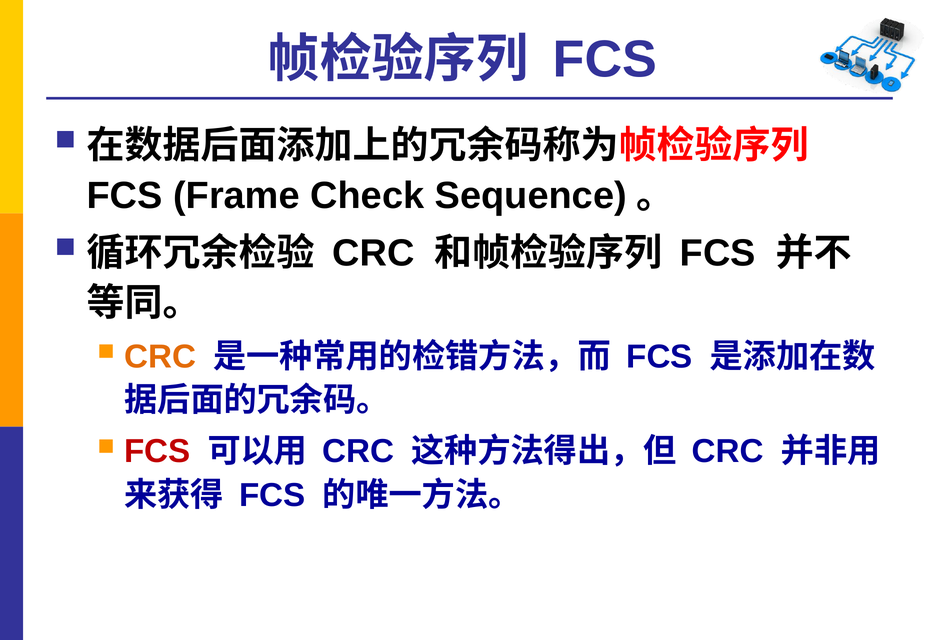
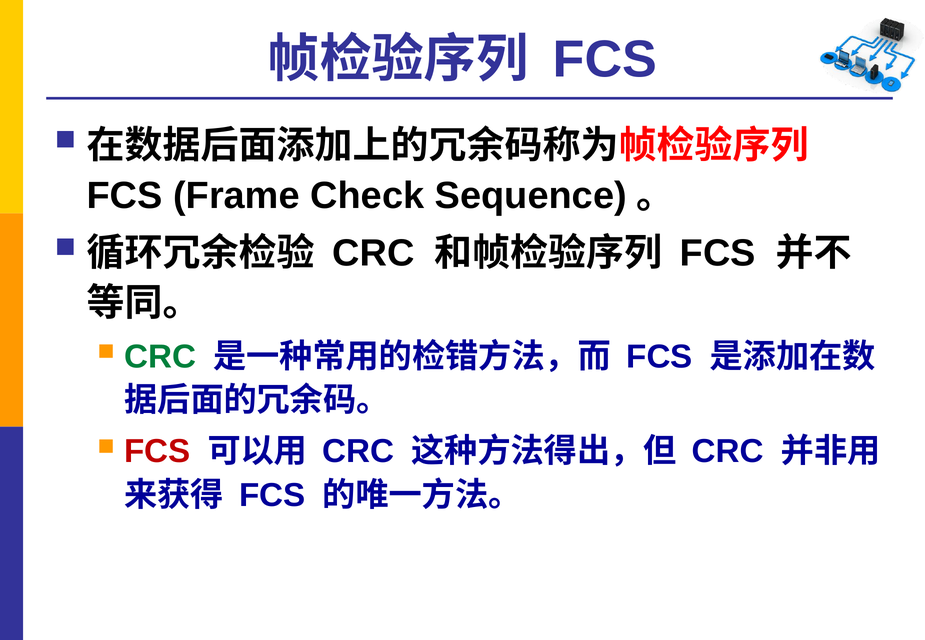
CRC colour: orange -> green (160, 357)
